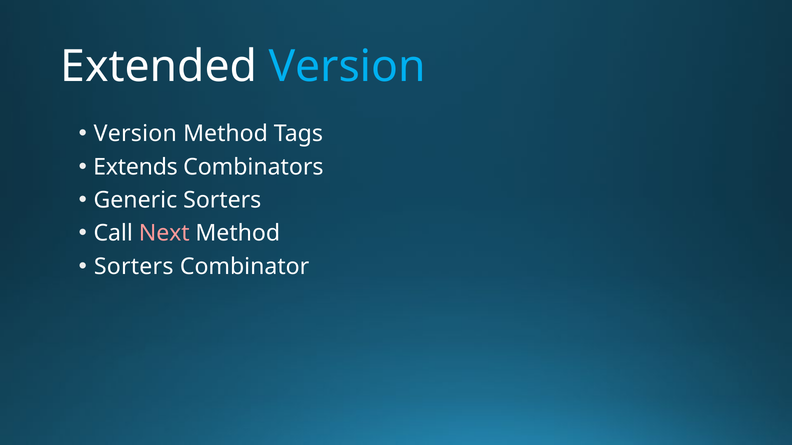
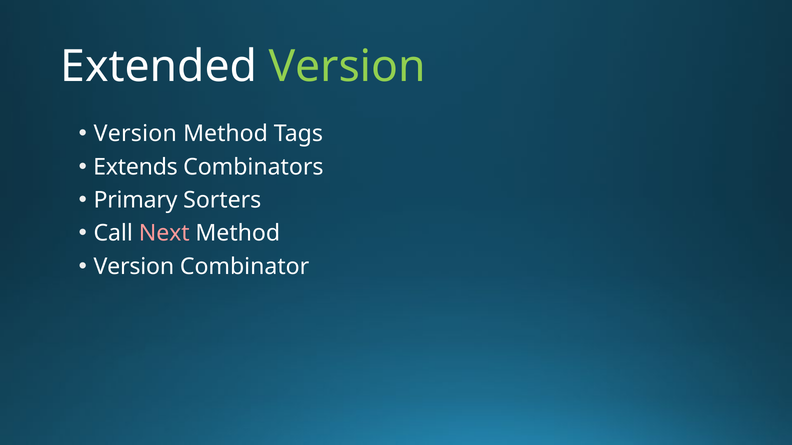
Version colour: light blue -> light green (347, 66)
Generic: Generic -> Primary (136, 200)
Sorters: Sorters -> Version (134, 267)
